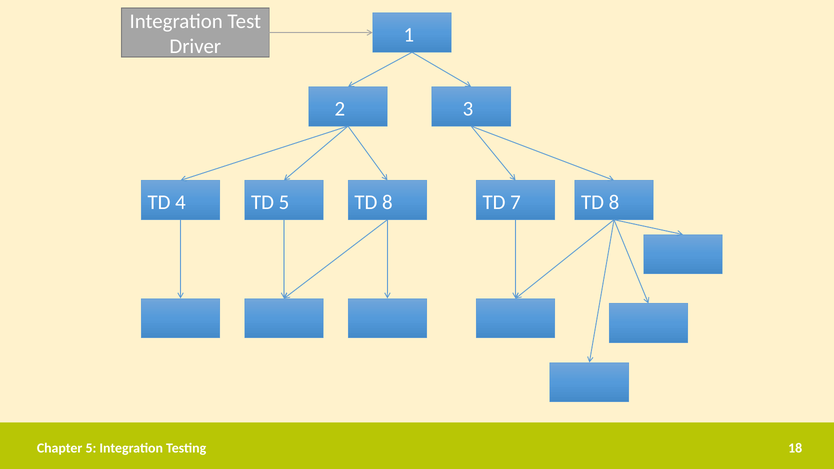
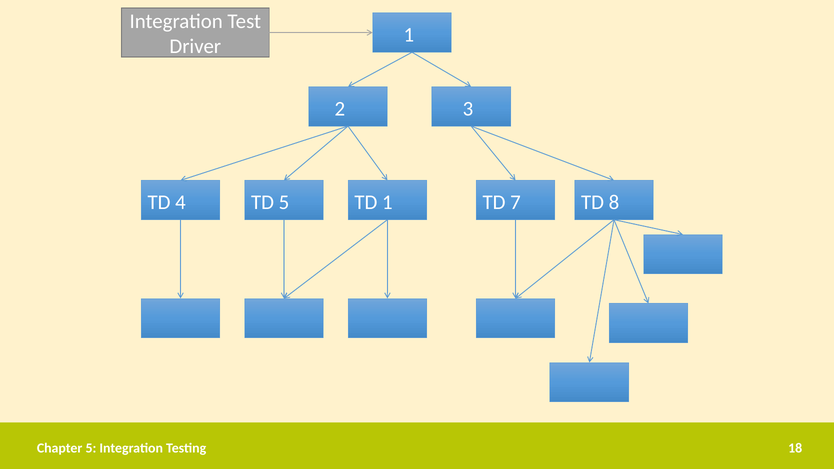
5 TD 8: 8 -> 1 (387, 202)
